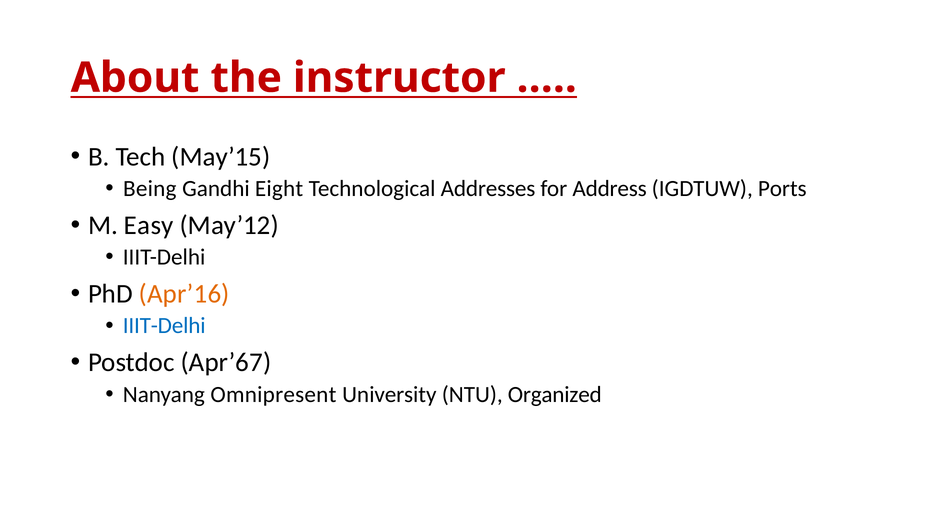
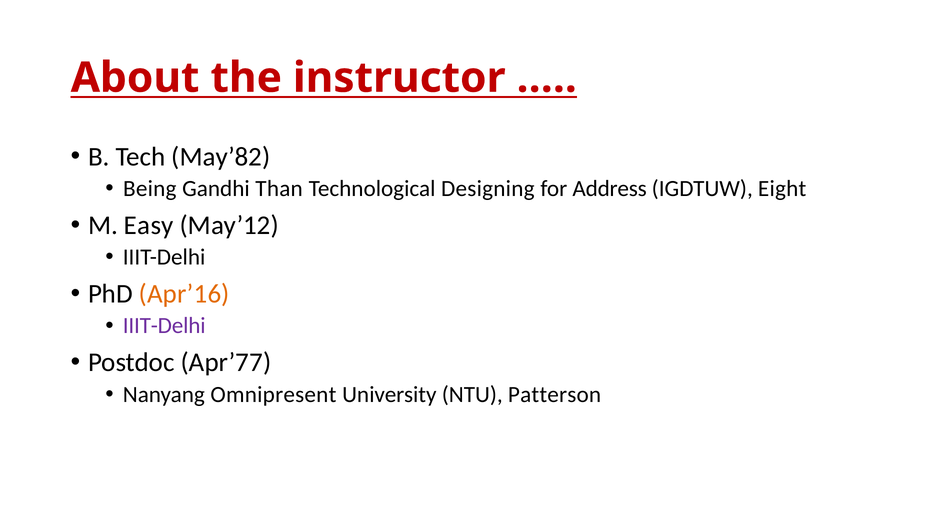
May’15: May’15 -> May’82 (221, 157)
Eight: Eight -> Than (279, 189)
Addresses: Addresses -> Designing (488, 189)
Ports: Ports -> Eight (782, 189)
IIIT-Delhi colour: blue -> purple (164, 326)
Apr’67: Apr’67 -> Apr’77 (226, 363)
Organized: Organized -> Patterson (555, 395)
